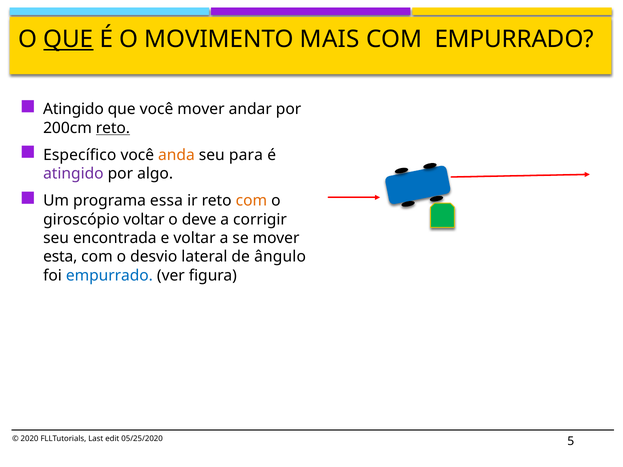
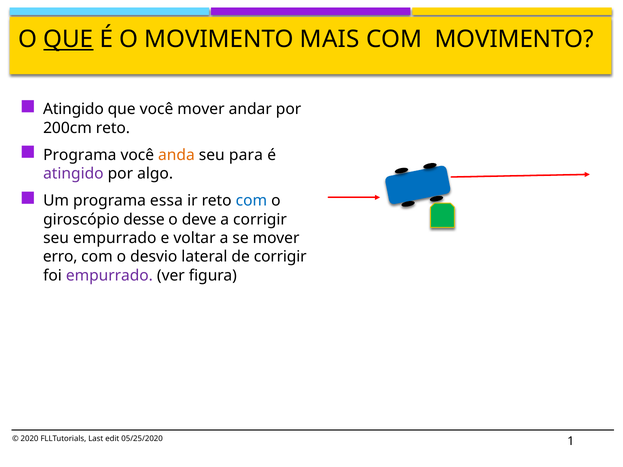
COM EMPURRADO: EMPURRADO -> MOVIMENTO (514, 39)
reto underline: present -> none (113, 128)
Específico: Específico -> Programa (80, 155)
com colour: orange -> blue (251, 201)
giroscópio voltar: voltar -> desse (144, 219)
seu encontrada: encontrada -> empurrado (115, 238)
esta: esta -> erro (60, 257)
de ângulo: ângulo -> corrigir (280, 257)
empurrado colour: blue -> purple (109, 276)
5: 5 -> 1 (571, 442)
